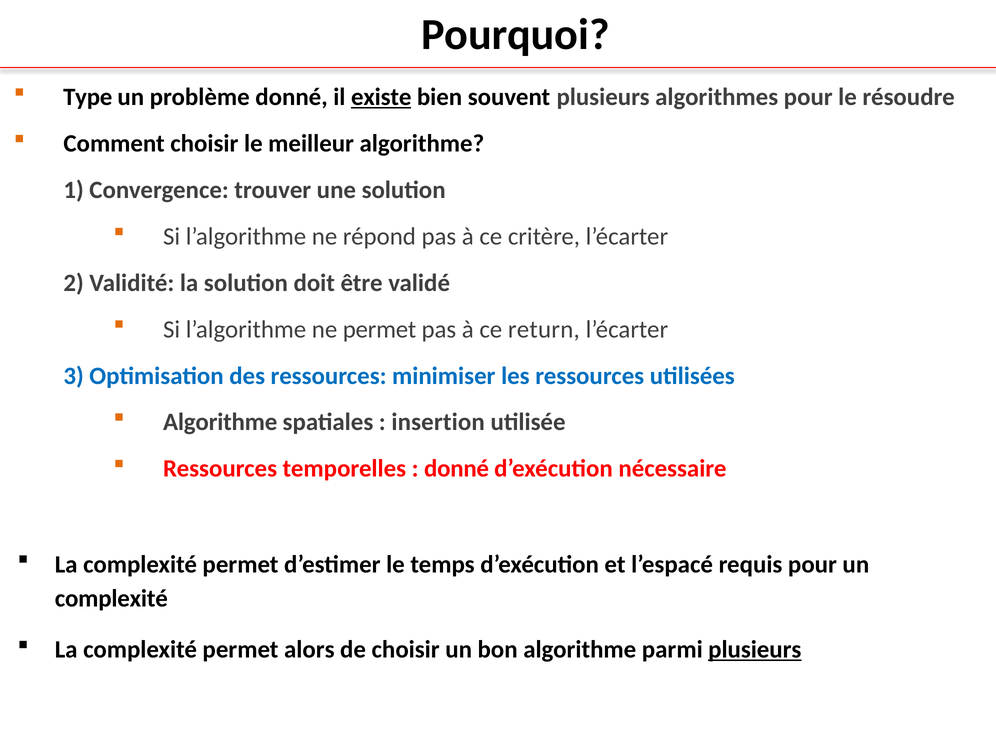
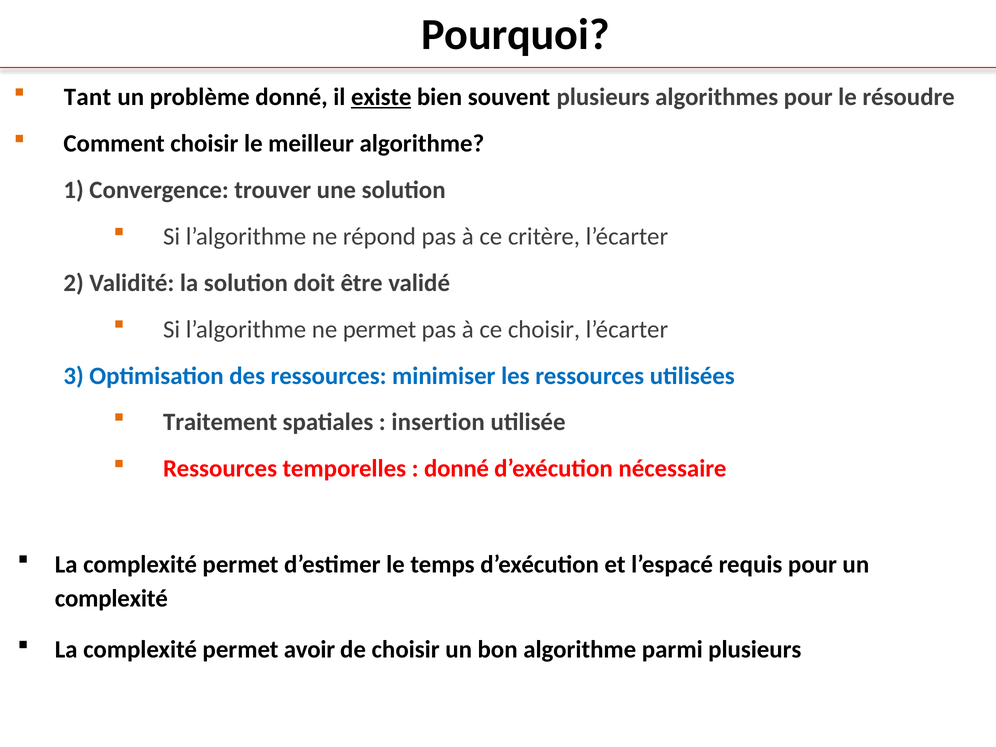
Type: Type -> Tant (88, 97)
ce return: return -> choisir (544, 329)
Algorithme: Algorithme -> Traitement (220, 422)
alors: alors -> avoir (309, 650)
plusieurs underline: present -> none (755, 650)
